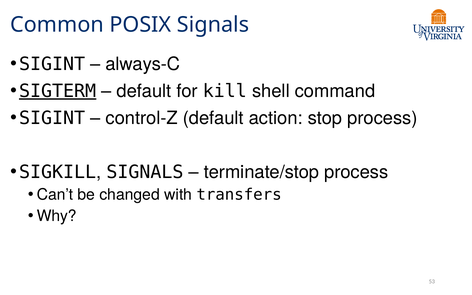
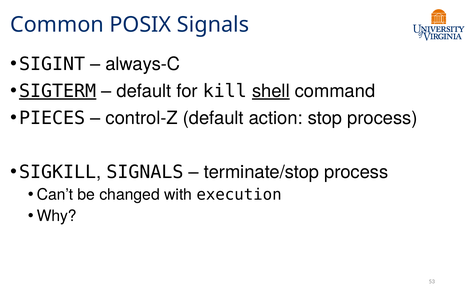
shell underline: none -> present (271, 91)
SIGINT: SIGINT -> PIECES (52, 118)
transfers: transfers -> execution (239, 195)
